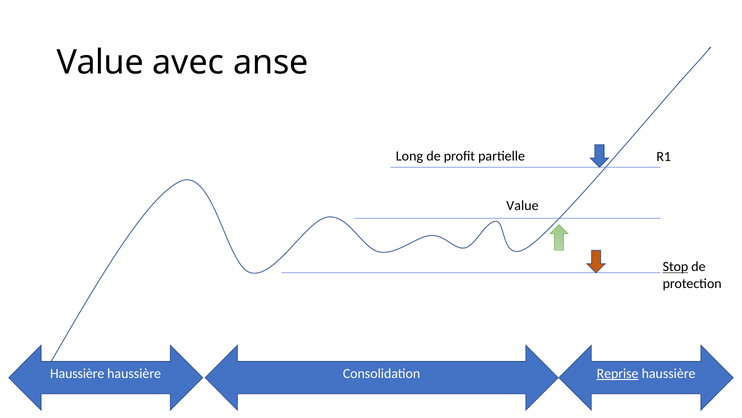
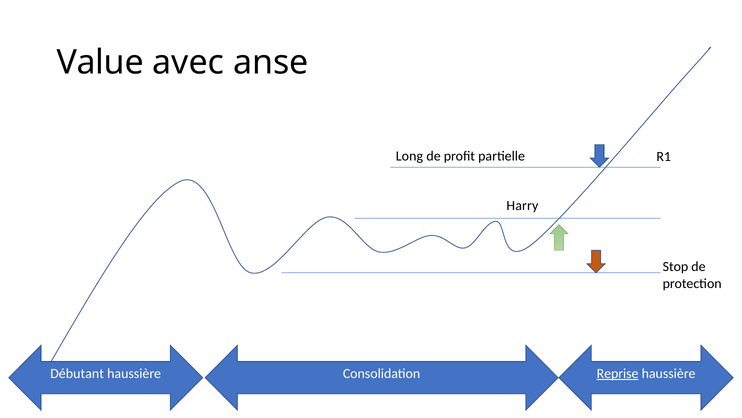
Value: Value -> Harry (522, 205)
Stop underline: present -> none (675, 266)
Haussière: Haussière -> Débutant (77, 373)
